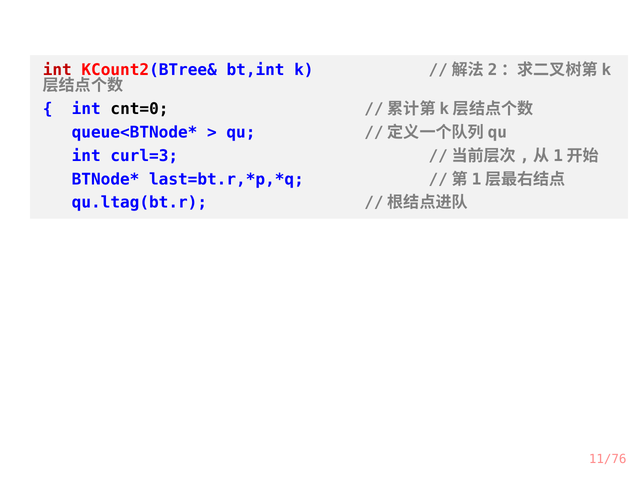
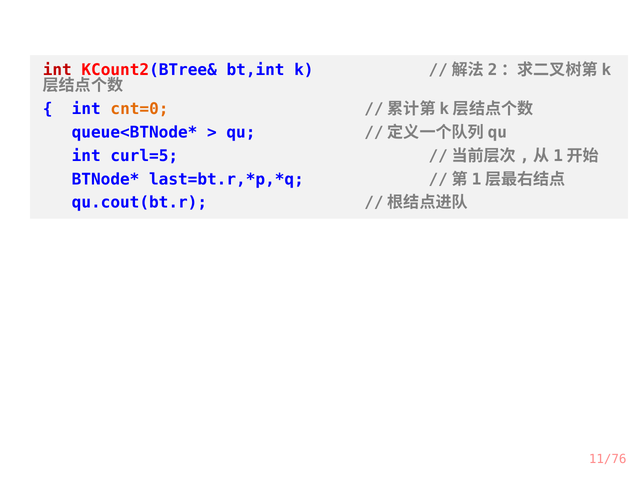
cnt=0 colour: black -> orange (139, 109)
curl=3: curl=3 -> curl=5 (144, 156)
qu.ltag(bt.r: qu.ltag(bt.r -> qu.cout(bt.r (139, 203)
